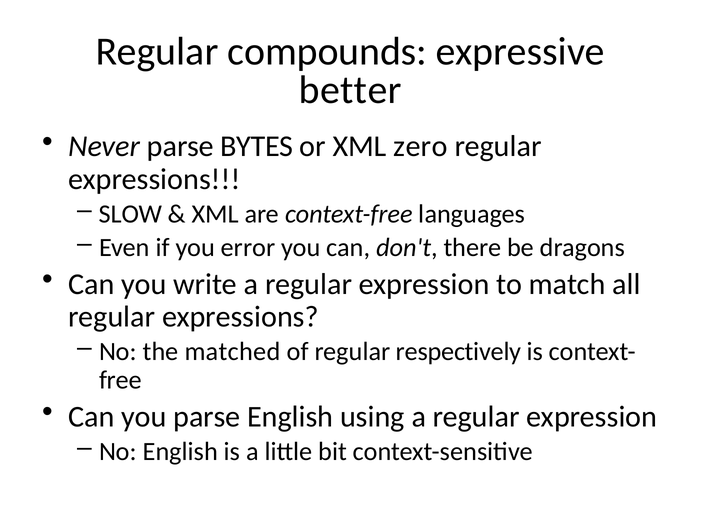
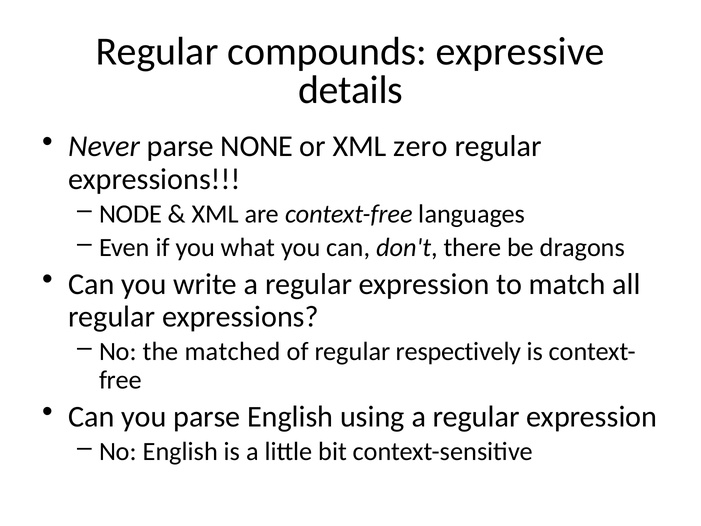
better: better -> details (351, 90)
BYTES: BYTES -> NONE (257, 146)
SLOW: SLOW -> NODE (130, 214)
error: error -> what (248, 247)
